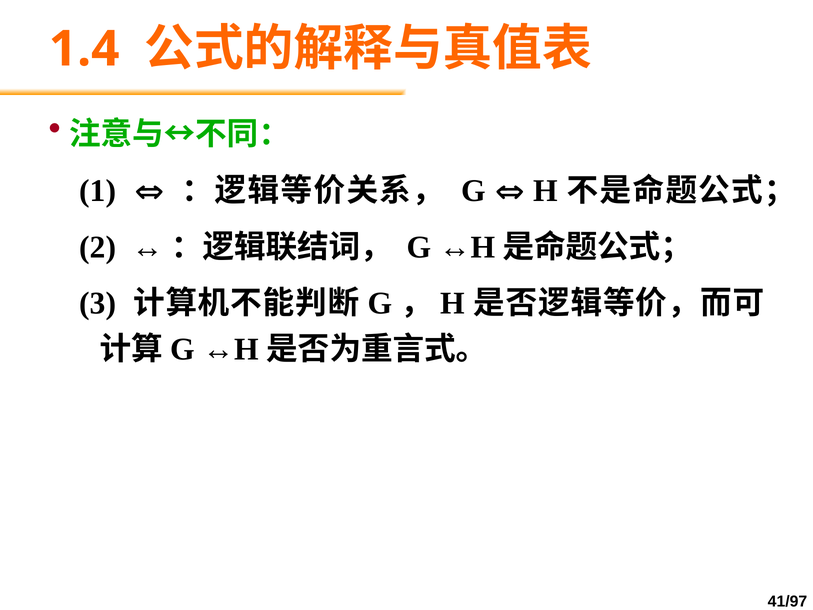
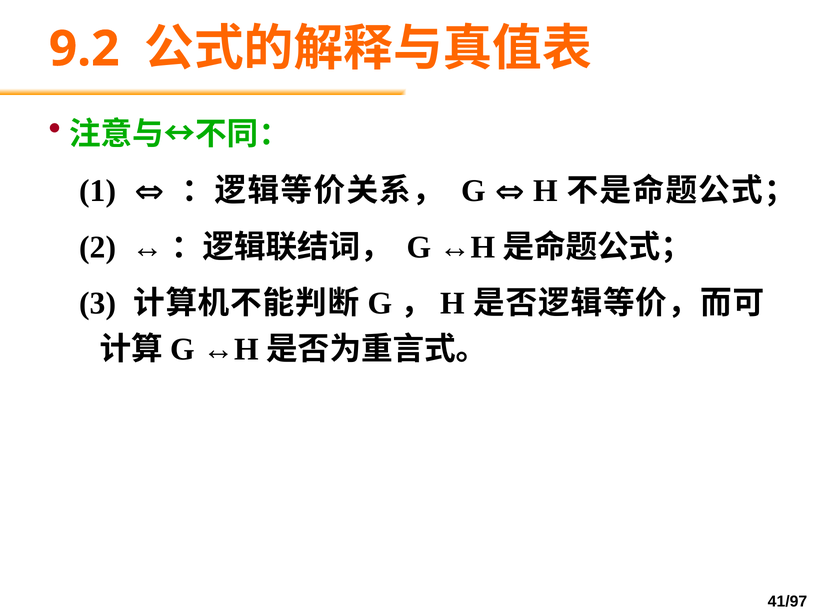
1.4: 1.4 -> 9.2 (84, 49)
